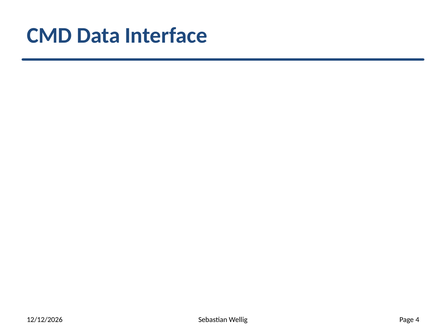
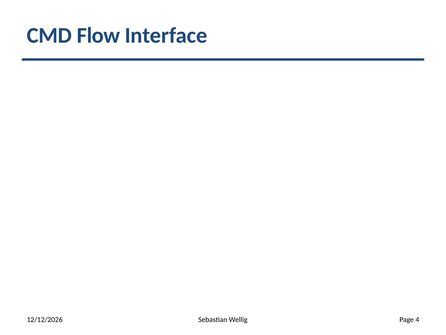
Data: Data -> Flow (98, 36)
